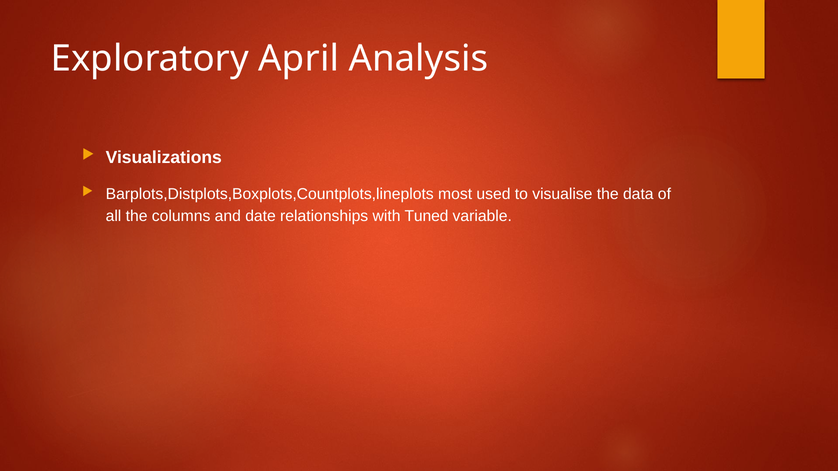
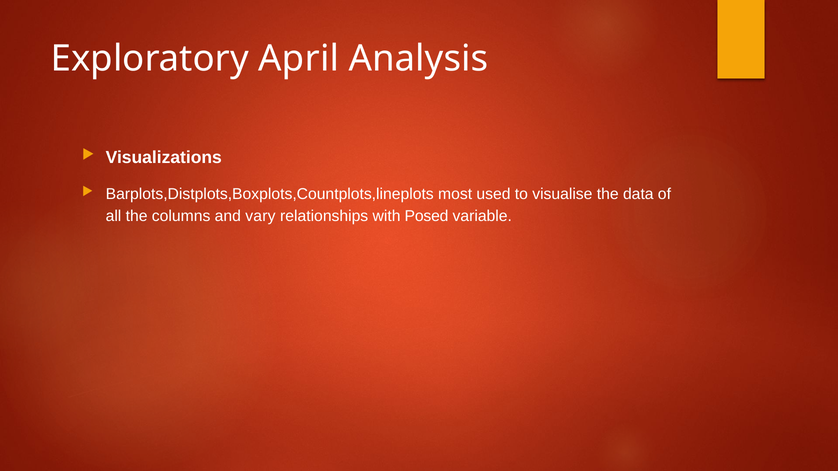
date: date -> vary (260, 216)
Tuned: Tuned -> Posed (427, 216)
